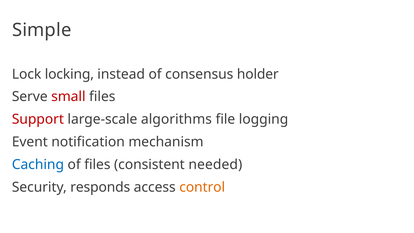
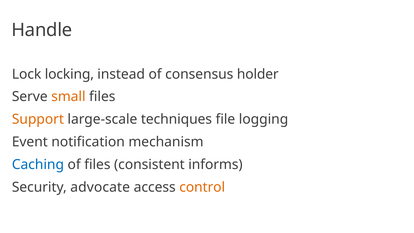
Simple: Simple -> Handle (42, 30)
small colour: red -> orange (68, 97)
Support colour: red -> orange (38, 119)
algorithms: algorithms -> techniques (176, 119)
needed: needed -> informs (215, 165)
responds: responds -> advocate (100, 187)
